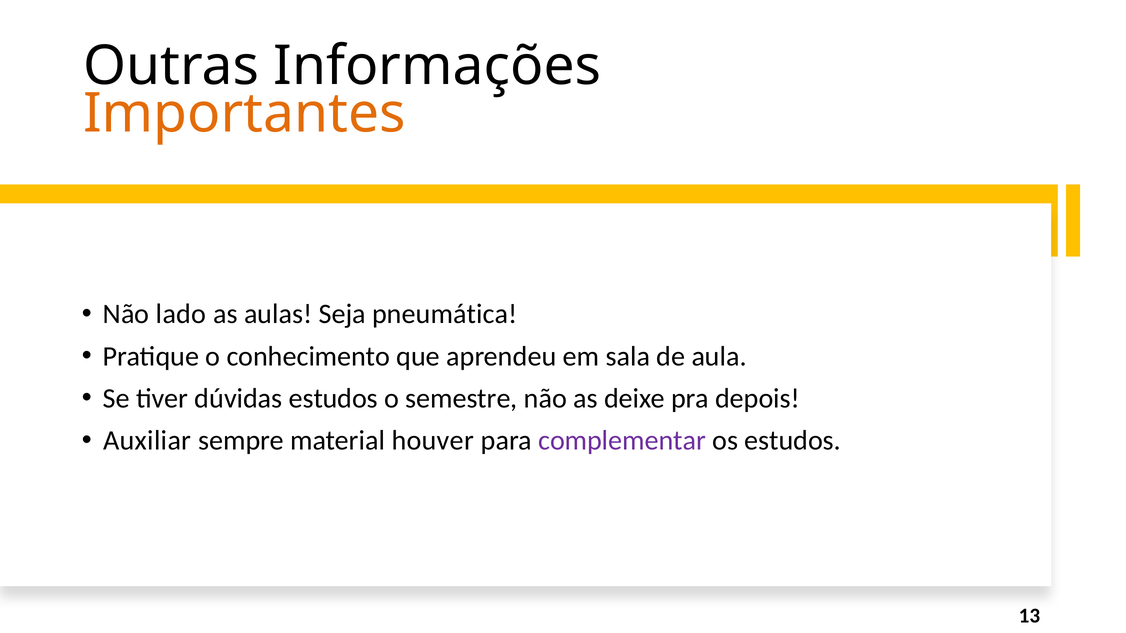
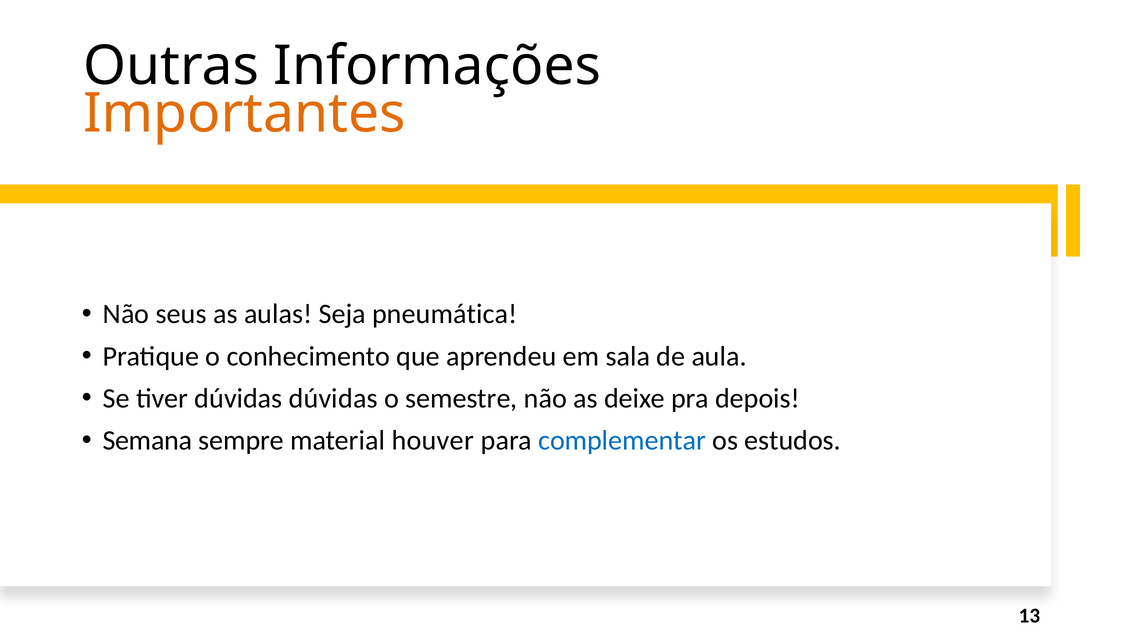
lado: lado -> seus (181, 314)
dúvidas estudos: estudos -> dúvidas (333, 399)
Auxiliar: Auxiliar -> Semana (147, 441)
complementar colour: purple -> blue (622, 441)
